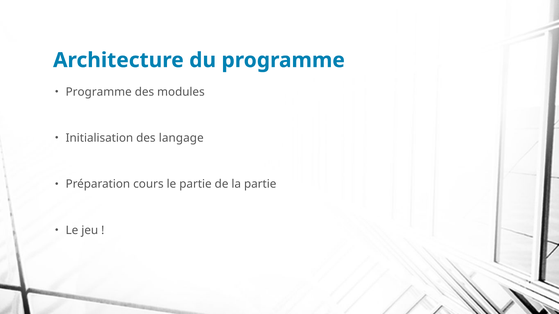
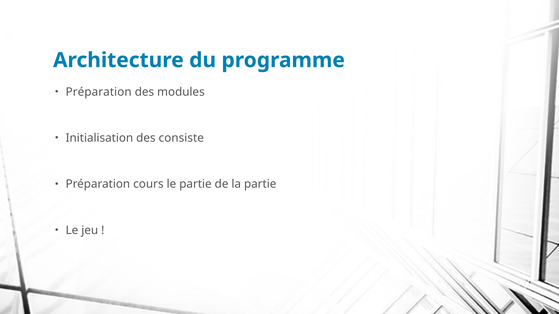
Programme: Programme -> Préparation (99, 92)
langage: langage -> consiste (181, 138)
